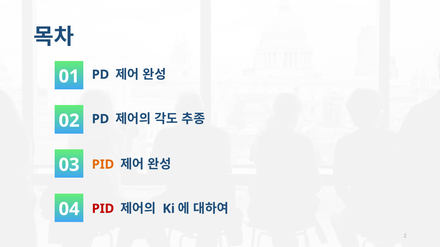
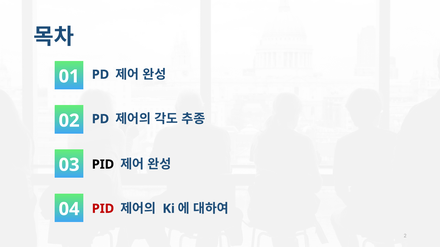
PID colour: orange -> black (103, 165)
